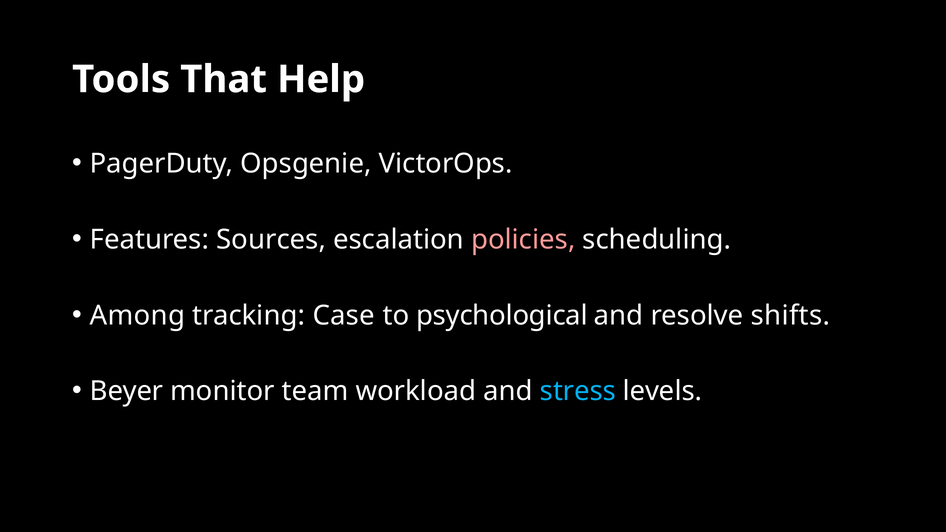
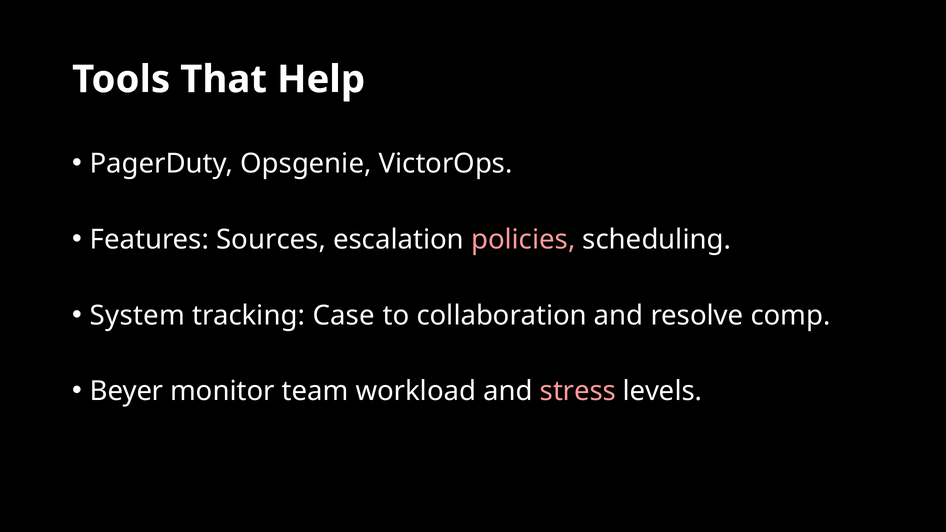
Among: Among -> System (137, 316)
psychological: psychological -> collaboration (502, 316)
shifts: shifts -> comp (791, 316)
stress colour: light blue -> pink (578, 391)
